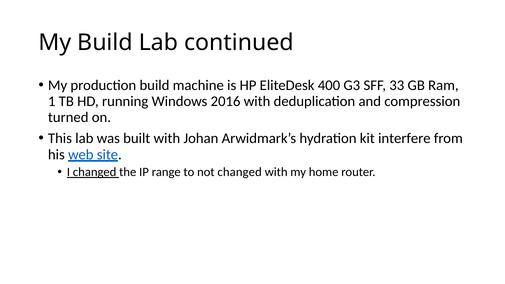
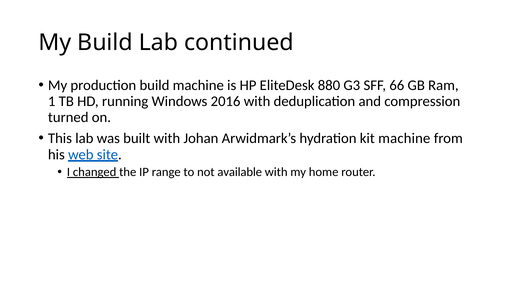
400: 400 -> 880 (329, 85)
33: 33 -> 66 (397, 85)
kit interfere: interfere -> machine (404, 138)
not changed: changed -> available (240, 172)
